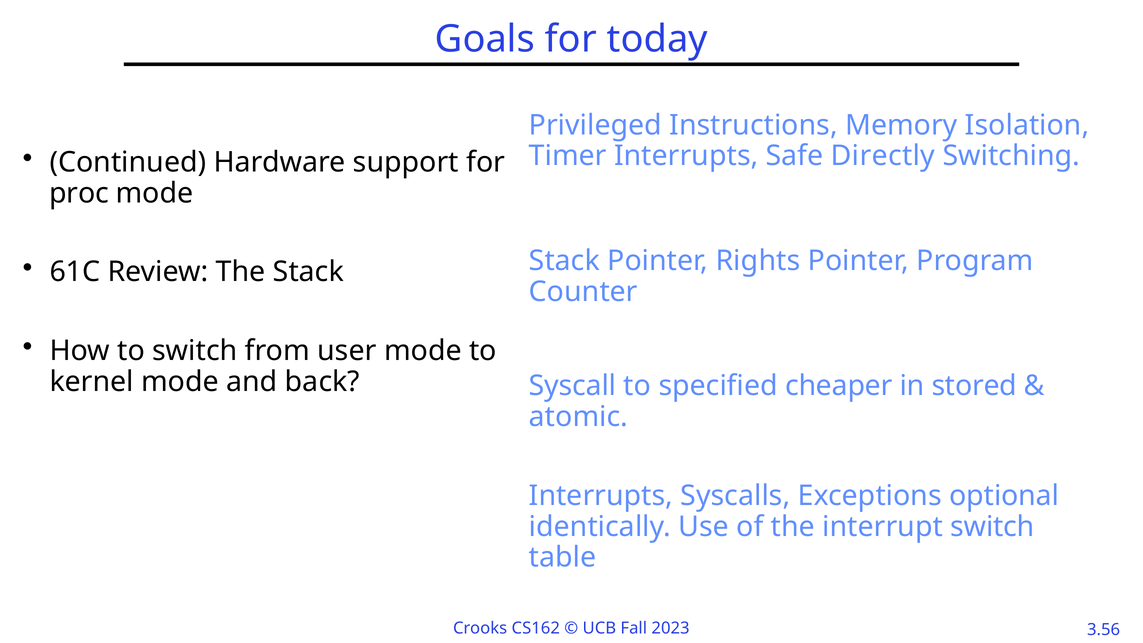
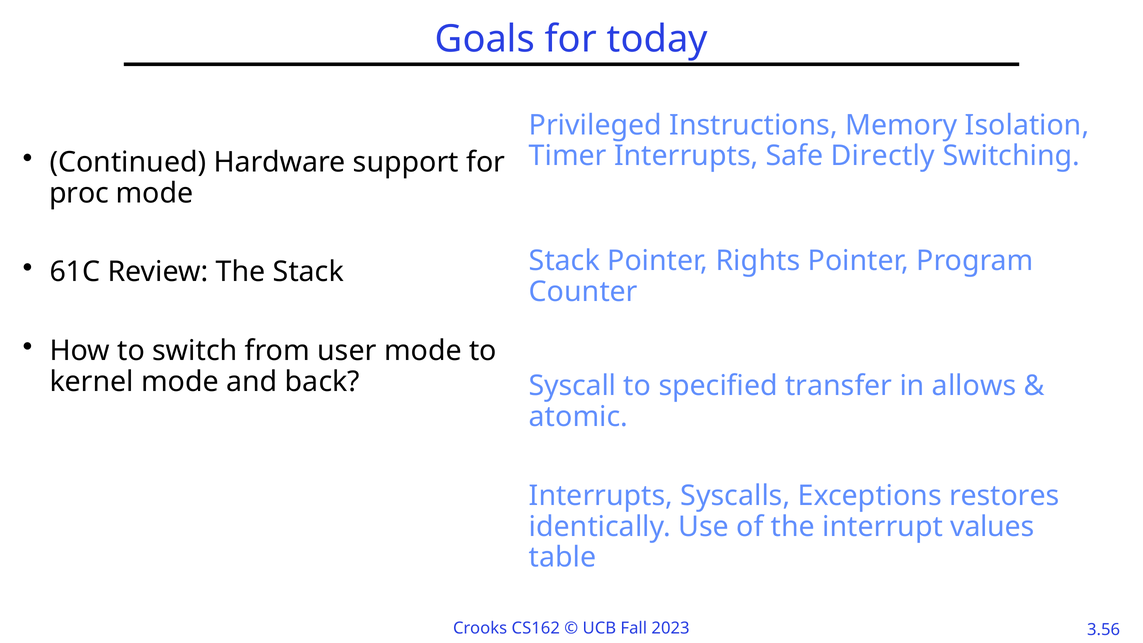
cheaper: cheaper -> transfer (839, 386)
stored: stored -> allows (974, 386)
optional: optional -> restores (1004, 496)
interrupt switch: switch -> values (992, 527)
